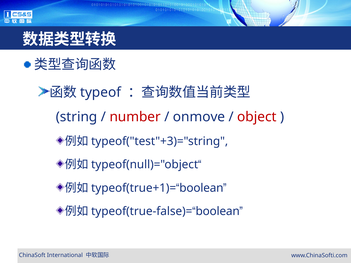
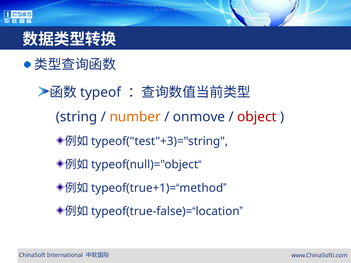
number colour: red -> orange (135, 117)
boolean: boolean -> method (201, 188)
boolean: boolean -> location (218, 212)
